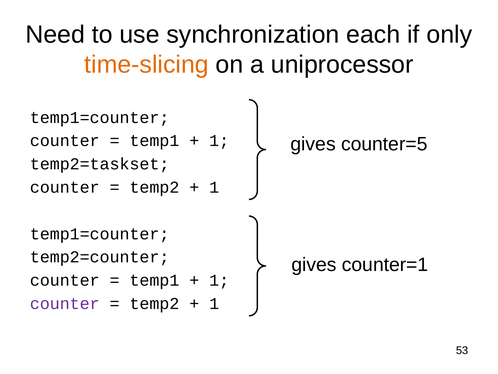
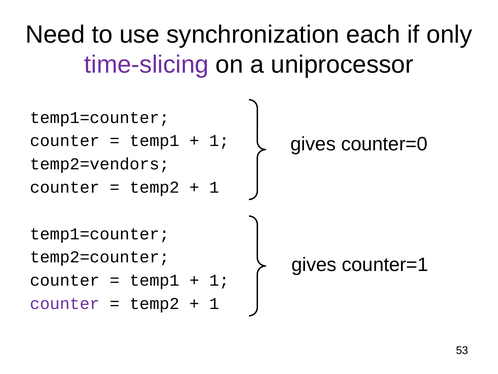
time-slicing colour: orange -> purple (147, 64)
counter=5: counter=5 -> counter=0 (384, 144)
temp2=taskset: temp2=taskset -> temp2=vendors (100, 164)
